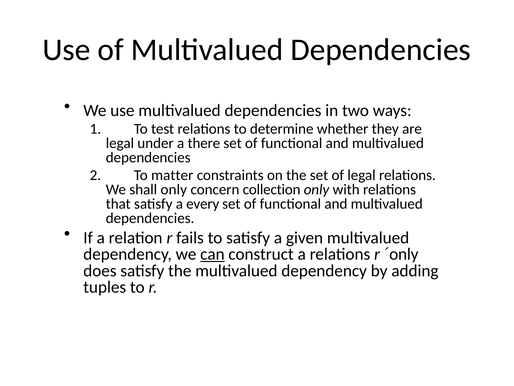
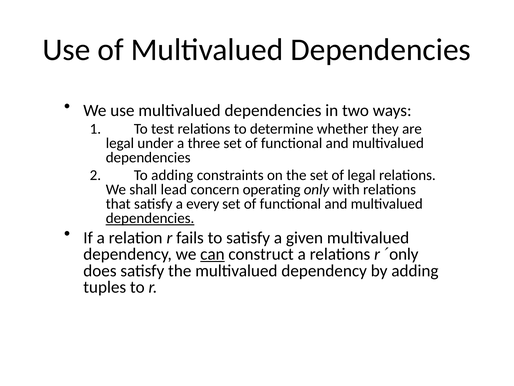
there: there -> three (204, 143)
To matter: matter -> adding (172, 175)
shall only: only -> lead (174, 189)
collection: collection -> operating (272, 189)
dependencies underline: none -> present (150, 218)
